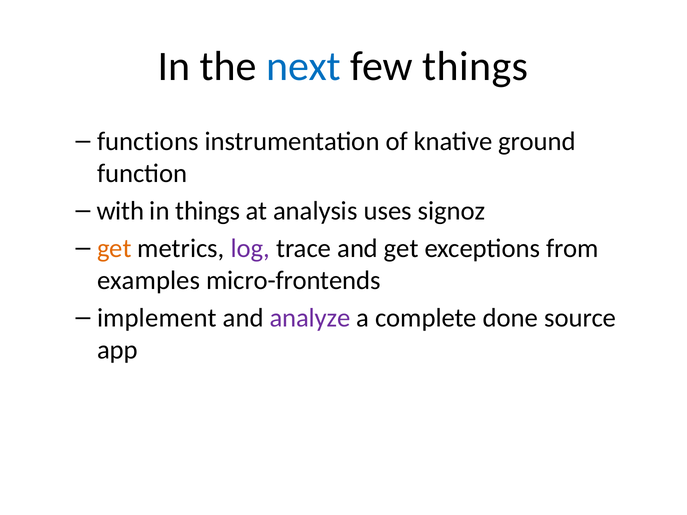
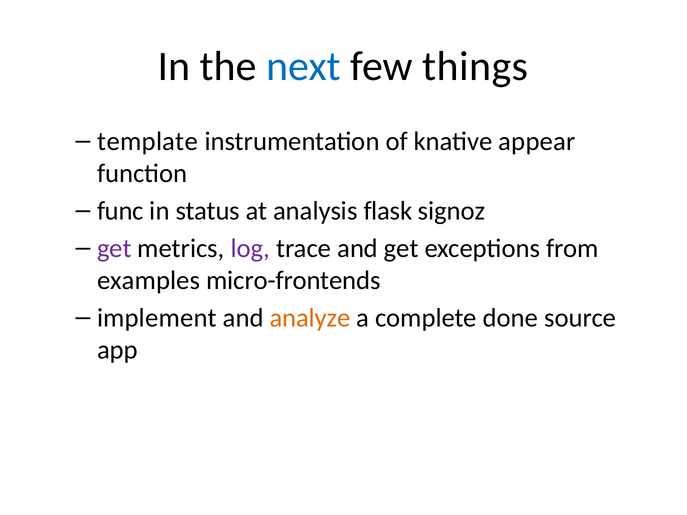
functions: functions -> template (148, 142)
ground: ground -> appear (537, 142)
with: with -> func (120, 211)
in things: things -> status (208, 211)
uses: uses -> flask (388, 211)
get colour: orange -> purple (114, 249)
analyze colour: purple -> orange (310, 318)
